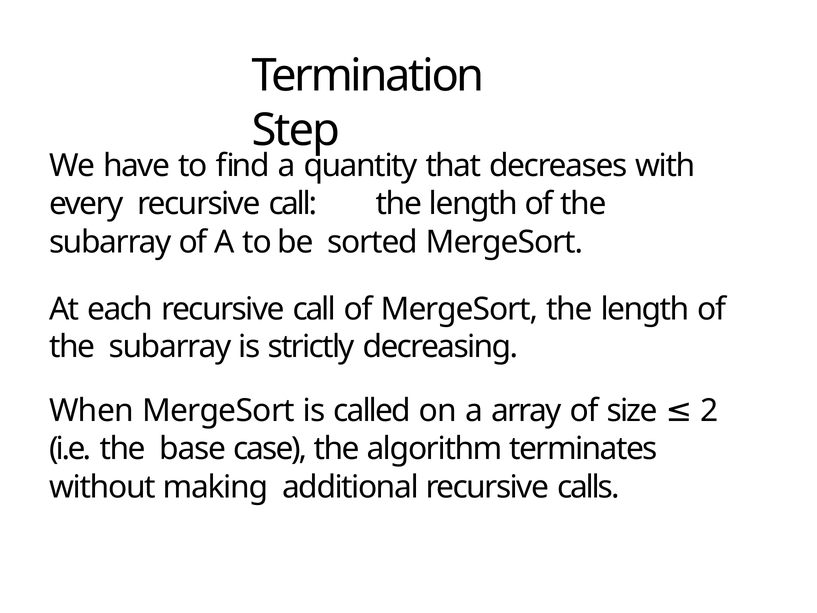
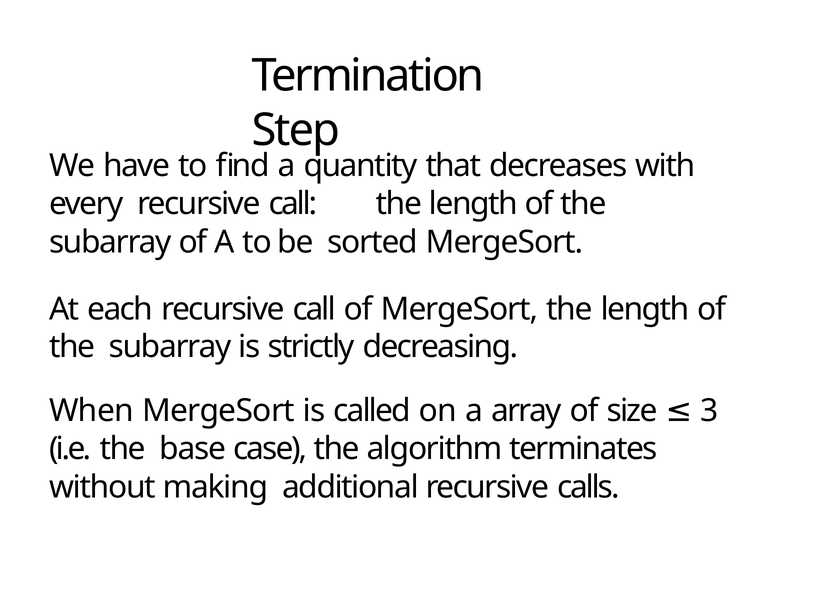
2: 2 -> 3 (709, 411)
